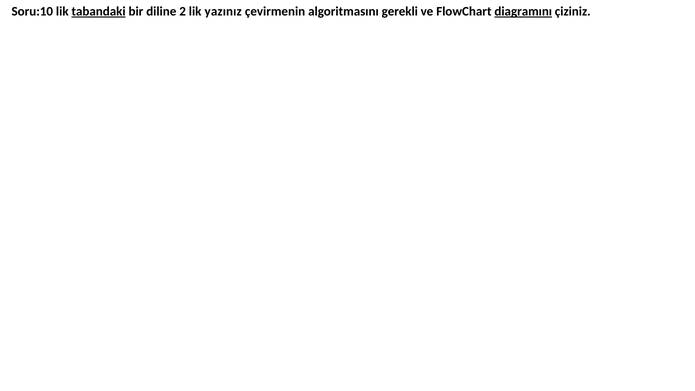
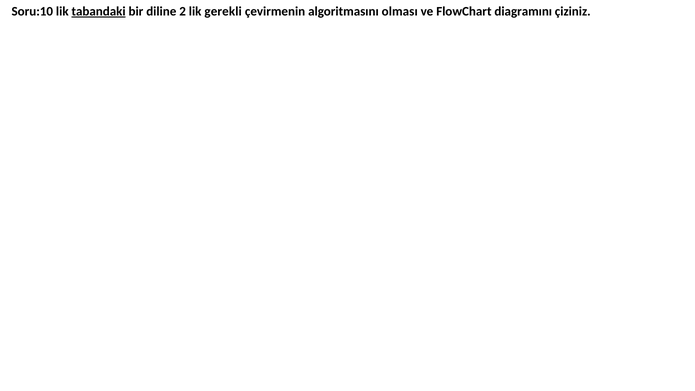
yazınız: yazınız -> gerekli (223, 11)
gerekli: gerekli -> olması (400, 11)
diagramını underline: present -> none (523, 11)
